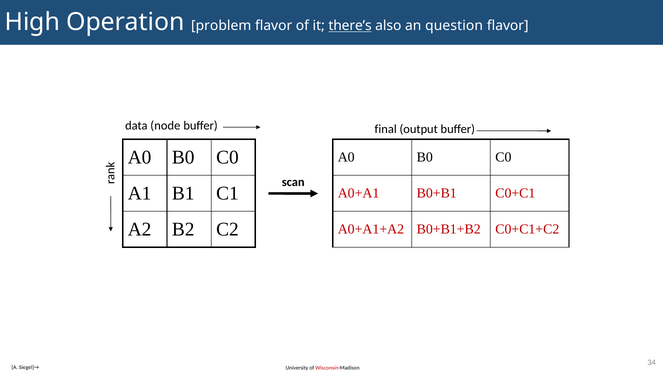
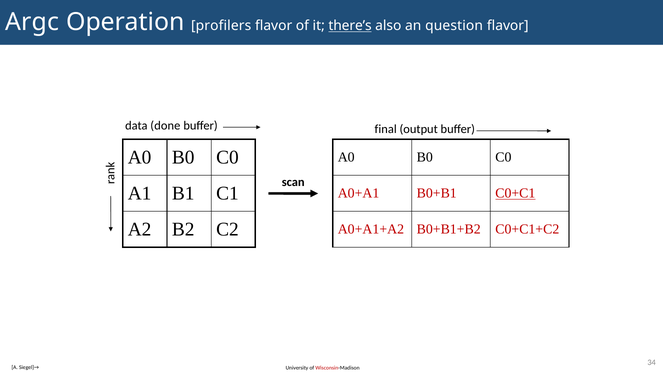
High: High -> Argc (32, 22)
problem: problem -> profilers (221, 26)
node: node -> done (165, 126)
C0+C1 underline: none -> present (515, 193)
